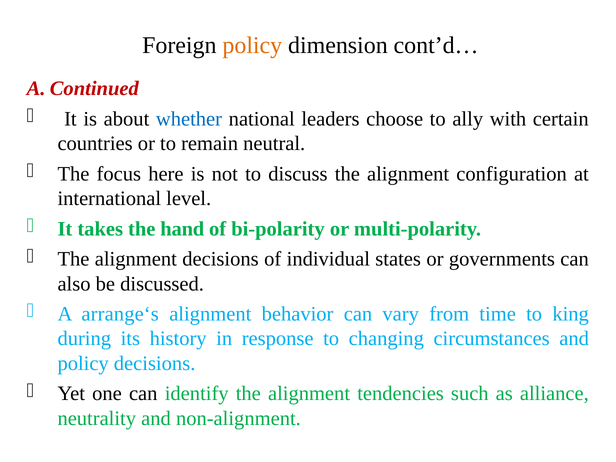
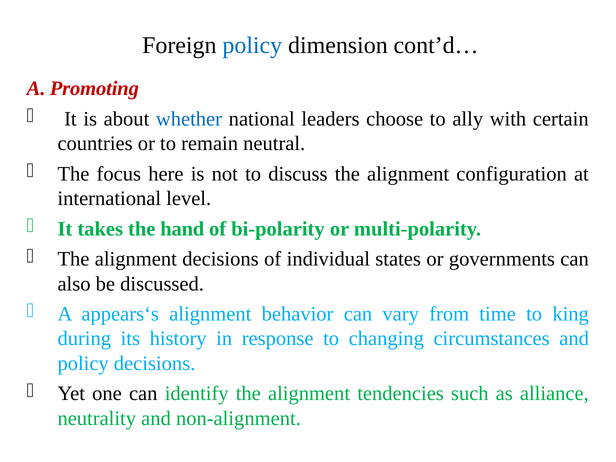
policy colour: orange -> blue (252, 45)
Continued: Continued -> Promoting (94, 89)
arrange‘s: arrange‘s -> appears‘s (120, 314)
